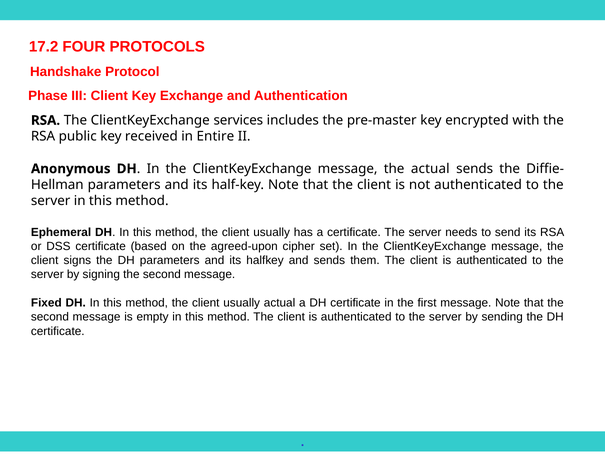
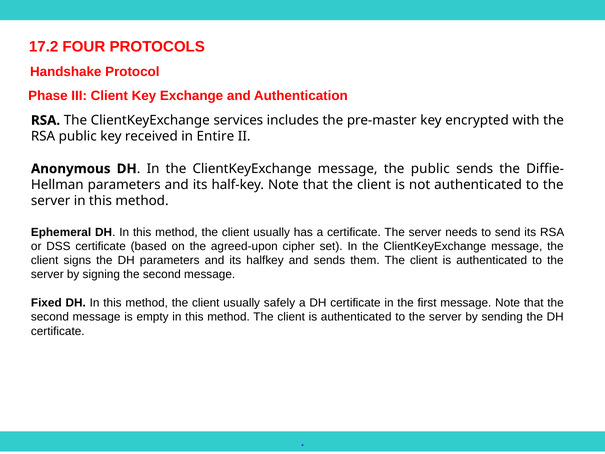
the actual: actual -> public (430, 169)
usually actual: actual -> safely (279, 303)
